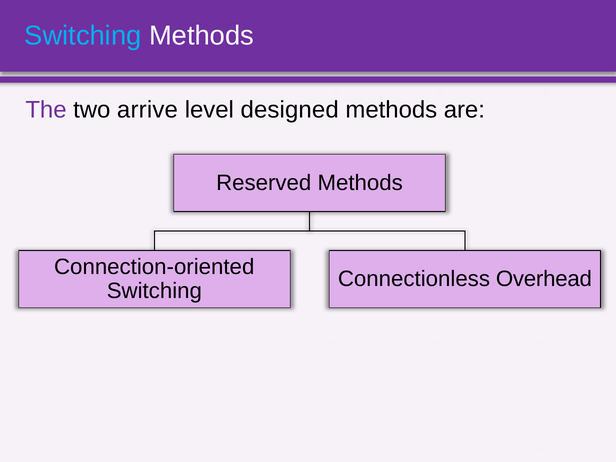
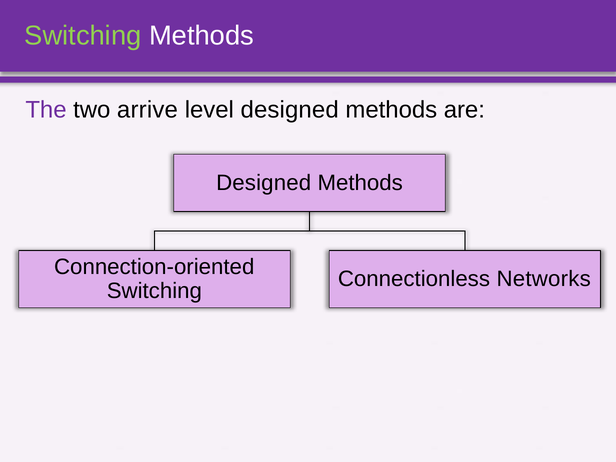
Switching colour: light blue -> light green (83, 36)
Reserved: Reserved -> Designed (264, 183)
Overhead: Overhead -> Networks (544, 279)
